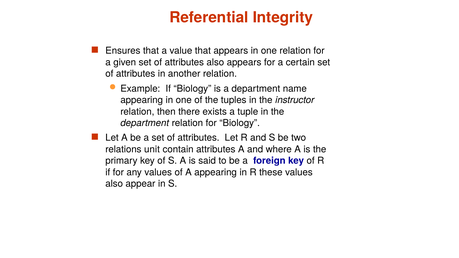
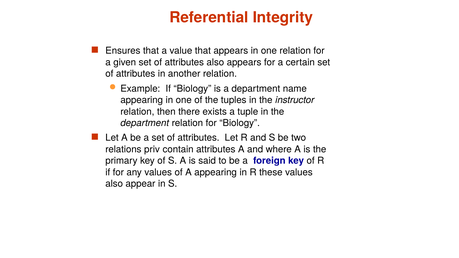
unit: unit -> priv (152, 149)
